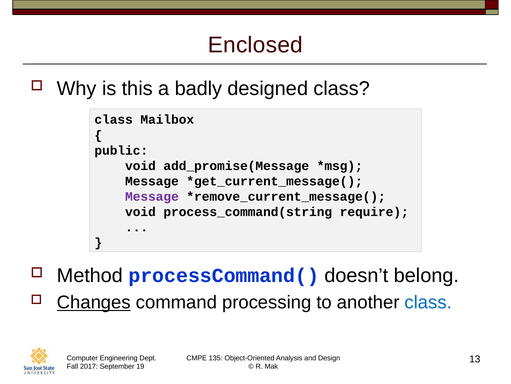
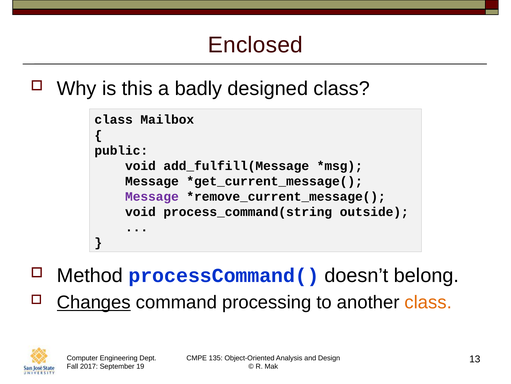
add_promise(Message: add_promise(Message -> add_fulfill(Message (236, 166)
require: require -> outside (374, 212)
class colour: blue -> orange (428, 302)
